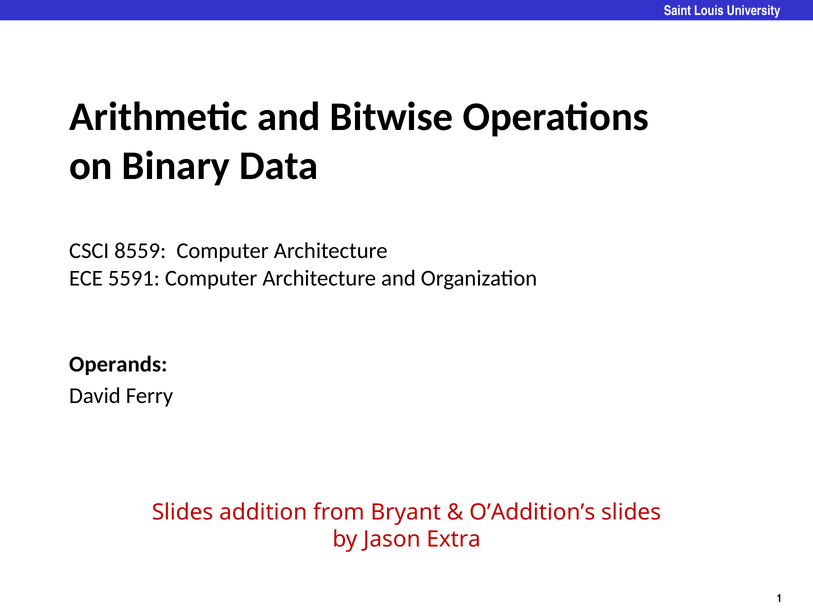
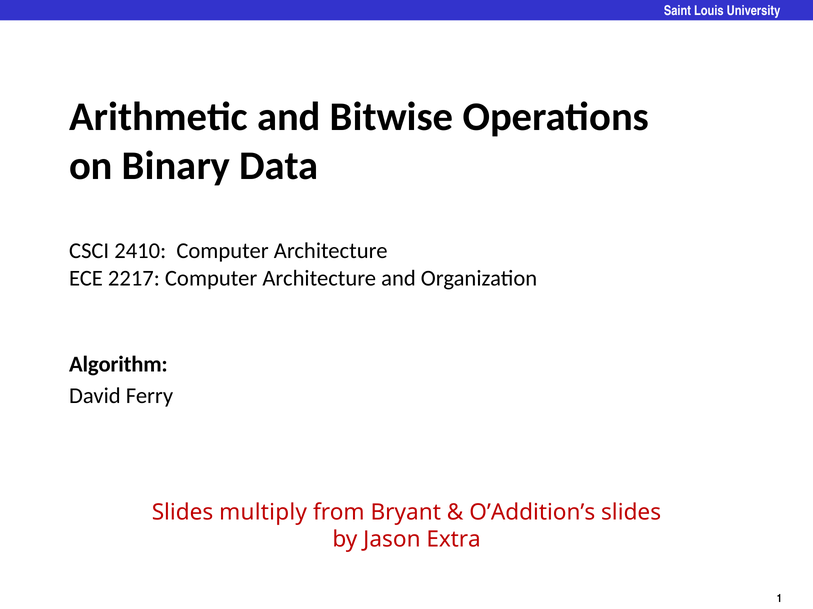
8559: 8559 -> 2410 (140, 251)
5591: 5591 -> 2217 (134, 278)
Operands: Operands -> Algorithm (118, 365)
addition: addition -> multiply (263, 513)
